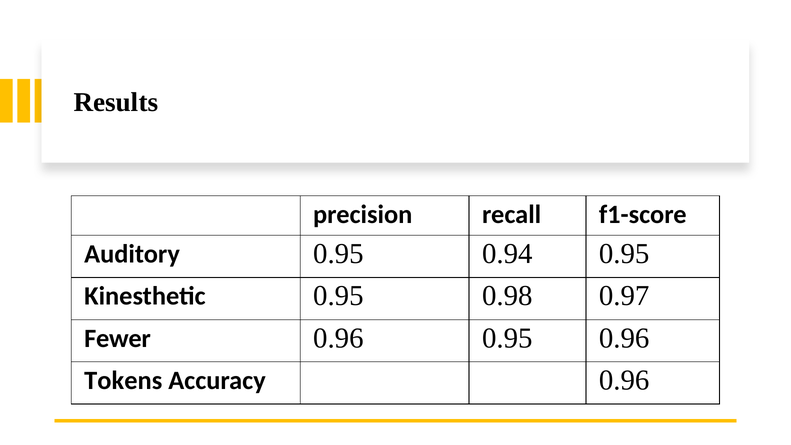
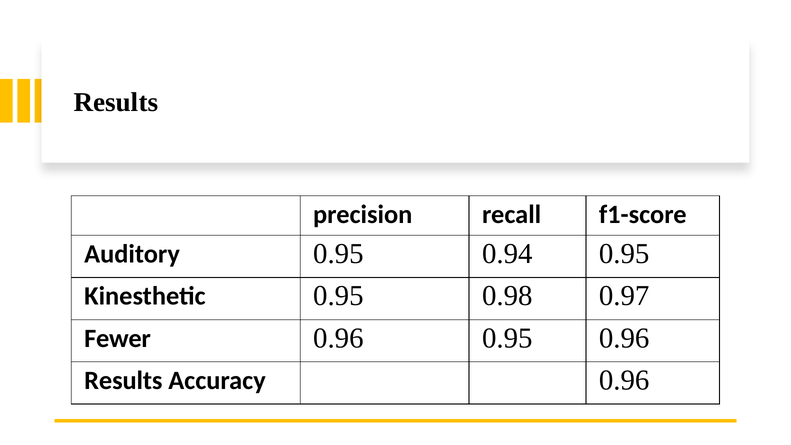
Tokens: Tokens -> Results (123, 380)
